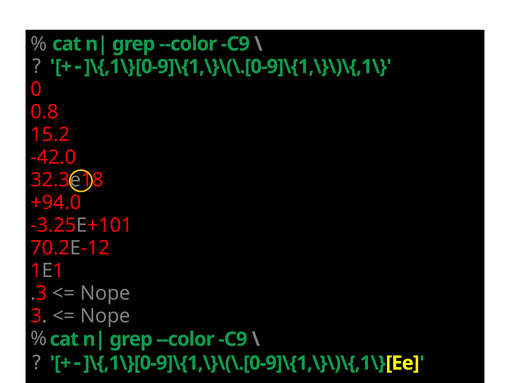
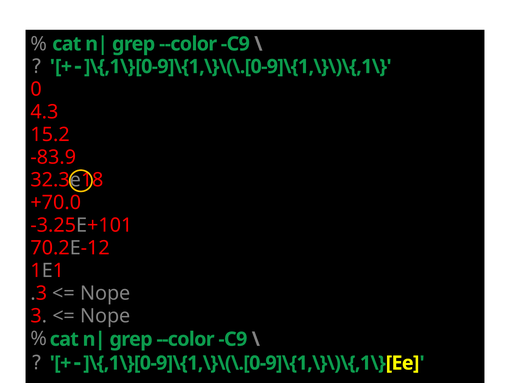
0.8: 0.8 -> 4.3 (45, 112)
-42.0: -42.0 -> -83.9 (53, 157)
+94.0: +94.0 -> +70.0 (56, 202)
